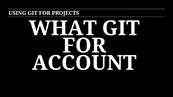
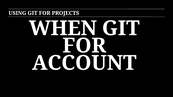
WHAT: WHAT -> WHEN (63, 28)
